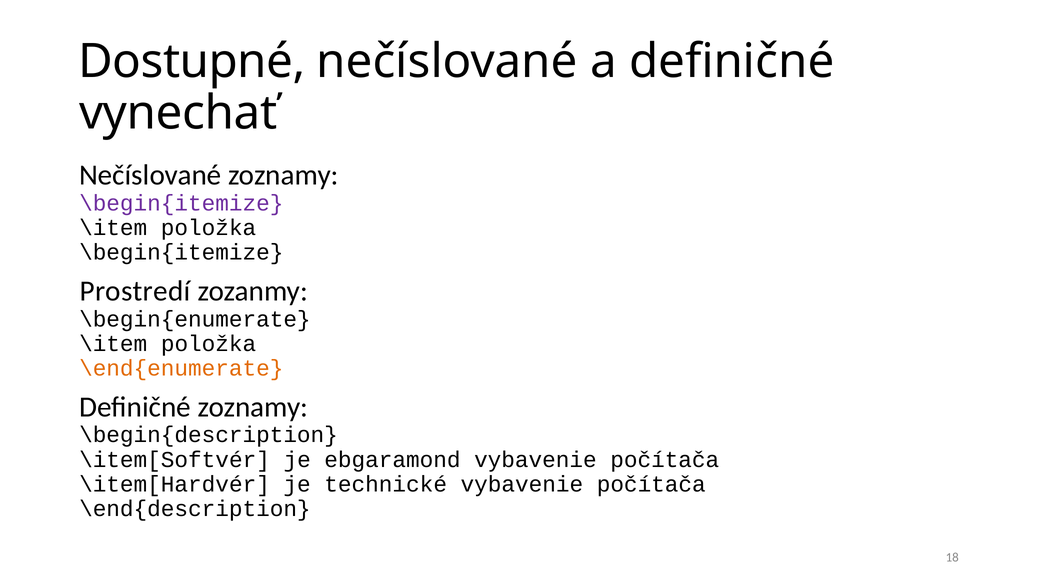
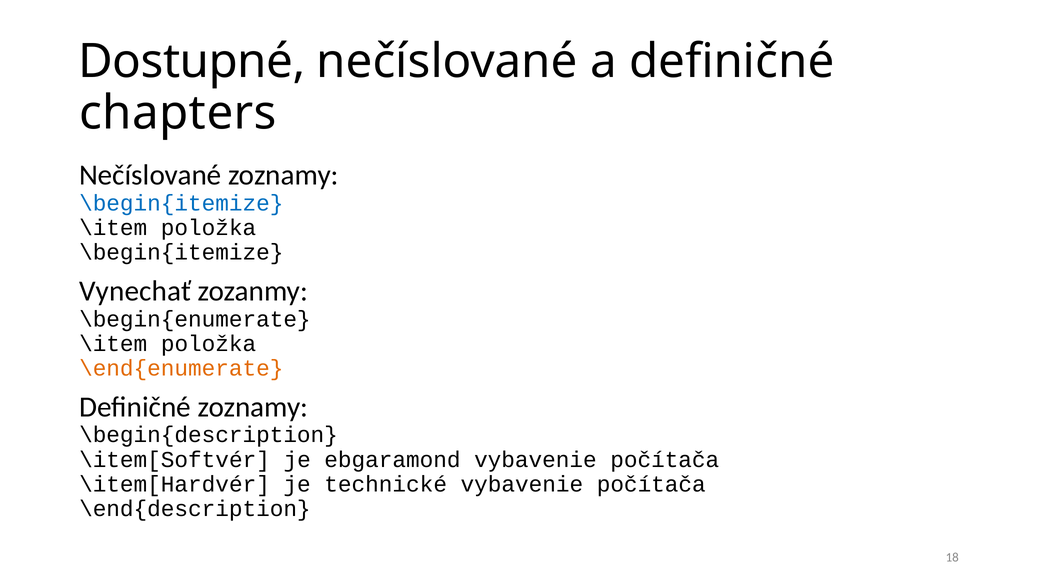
vynechať: vynechať -> chapters (178, 113)
\begin{itemize colour: purple -> blue (181, 203)
Prostredí: Prostredí -> Vynechať (135, 291)
